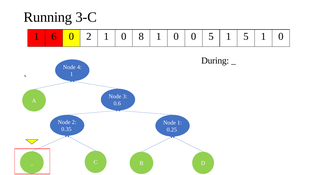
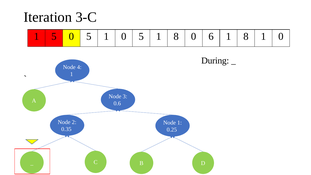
Running: Running -> Iteration (48, 17)
1 6: 6 -> 5 (54, 36)
2: 2 -> 5 (89, 36)
1 0 8: 8 -> 5 (141, 36)
0: 0 -> 8 (176, 36)
0 5: 5 -> 6 (211, 36)
5: 5 -> 8 (246, 36)
